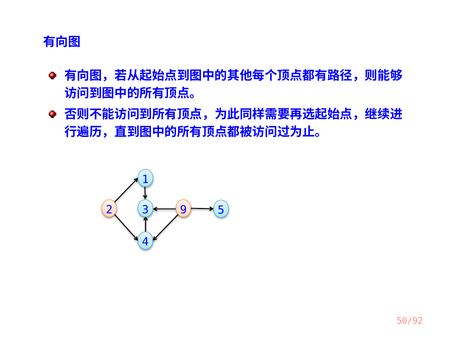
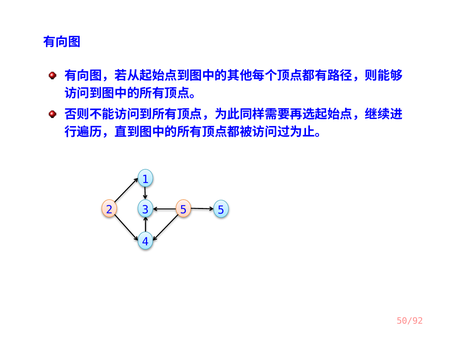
3 9: 9 -> 5 (183, 210)
